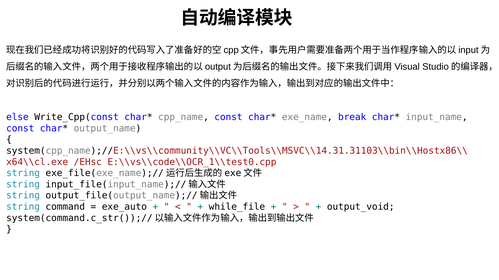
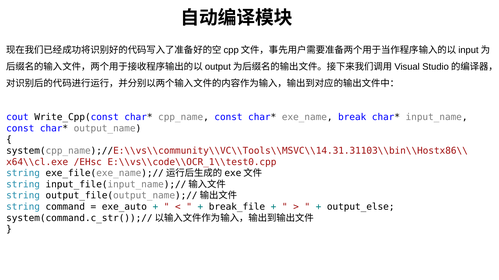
else: else -> cout (17, 117)
while_file: while_file -> break_file (237, 207)
output_void: output_void -> output_else (361, 207)
